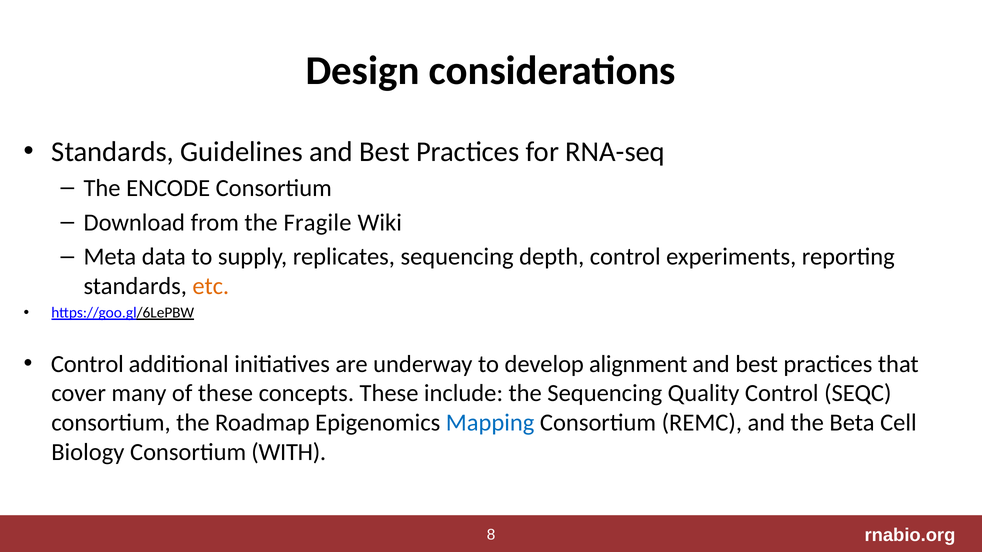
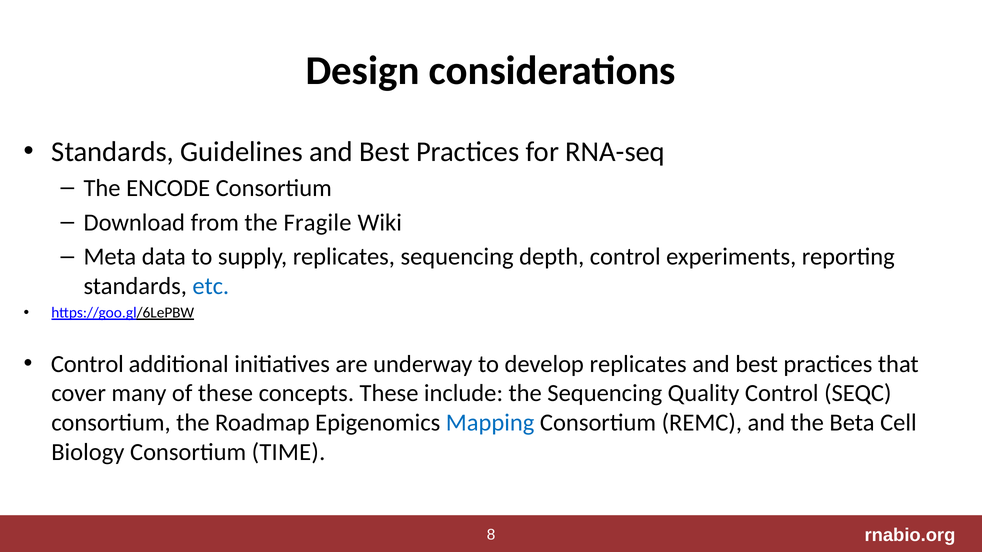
etc colour: orange -> blue (211, 286)
develop alignment: alignment -> replicates (638, 364)
WITH: WITH -> TIME (289, 453)
